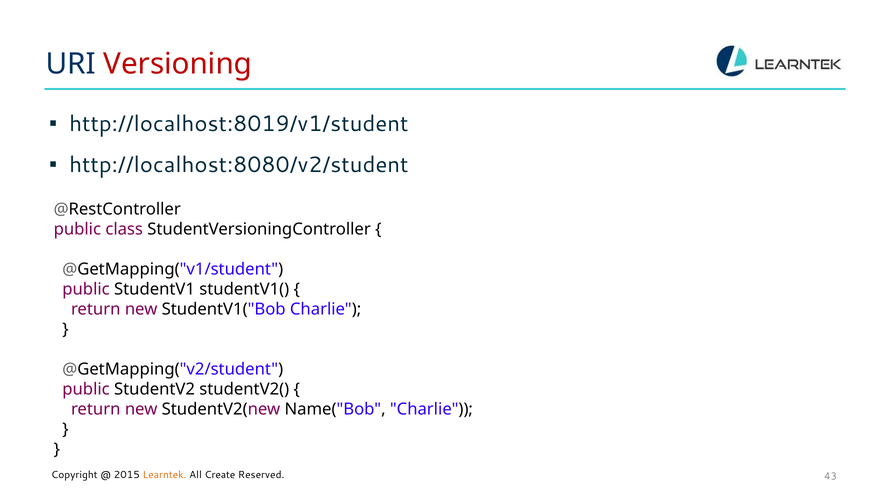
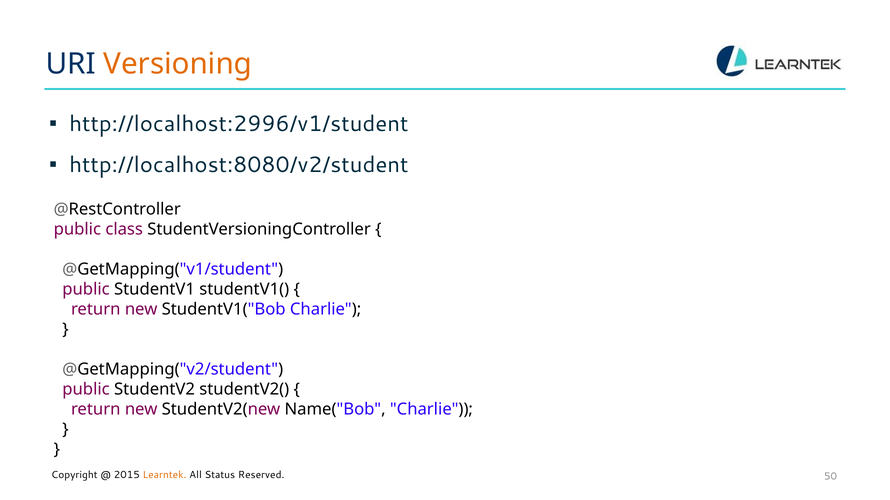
Versioning colour: red -> orange (178, 64)
http://localhost:8019/v1/student: http://localhost:8019/v1/student -> http://localhost:2996/v1/student (239, 124)
Create: Create -> Status (220, 476)
43: 43 -> 50 (831, 477)
